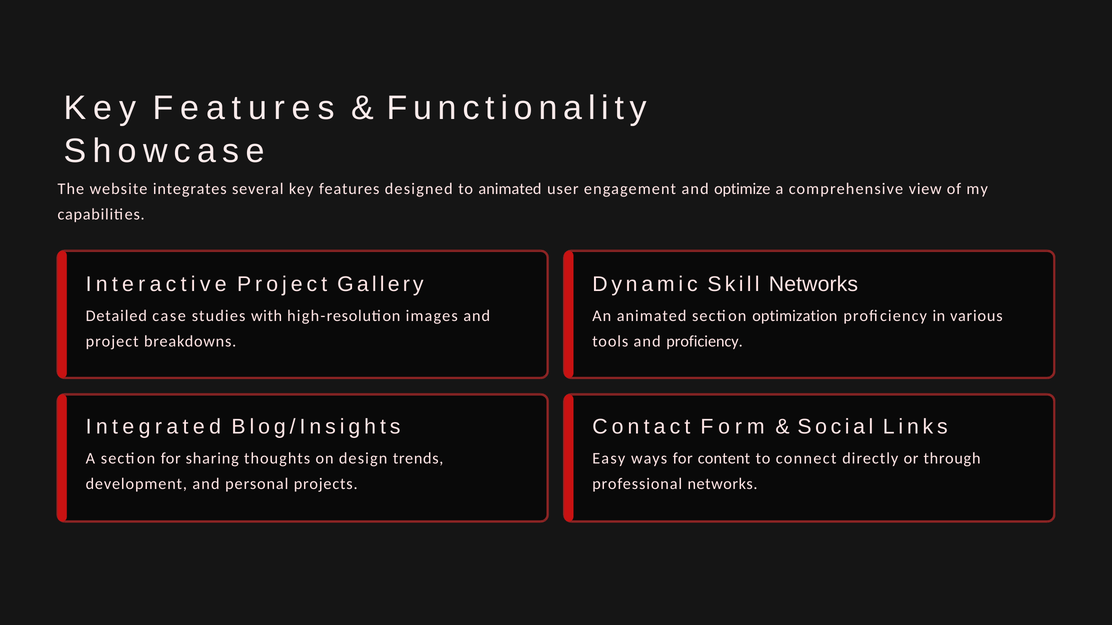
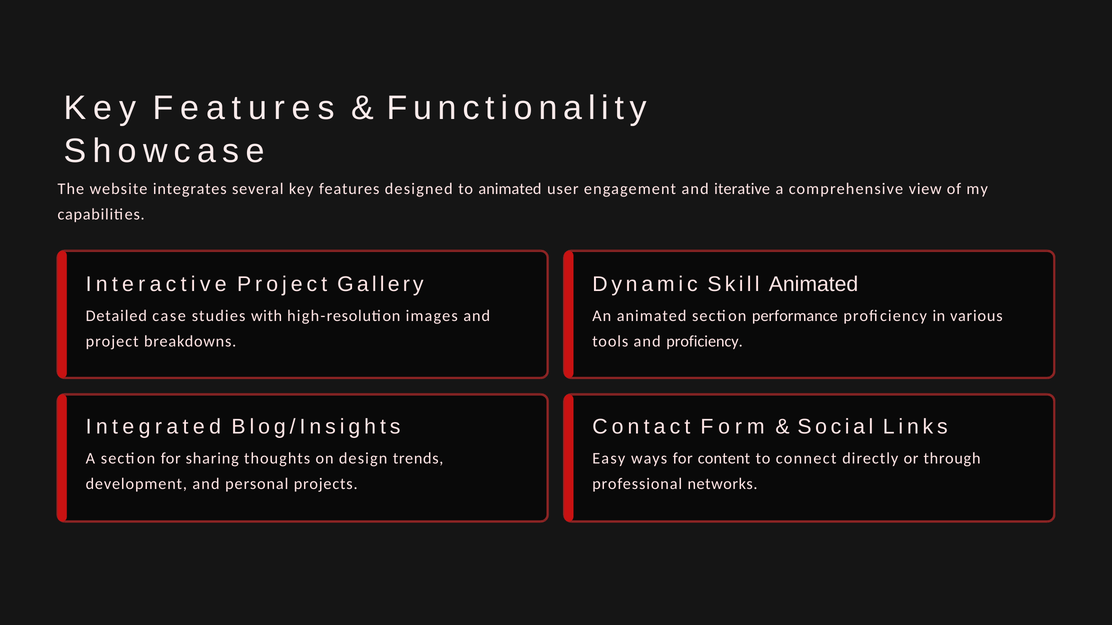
optimize: optimize -> iterative (742, 189)
Skill Networks: Networks -> Animated (814, 285)
optimization: optimization -> performance (795, 316)
